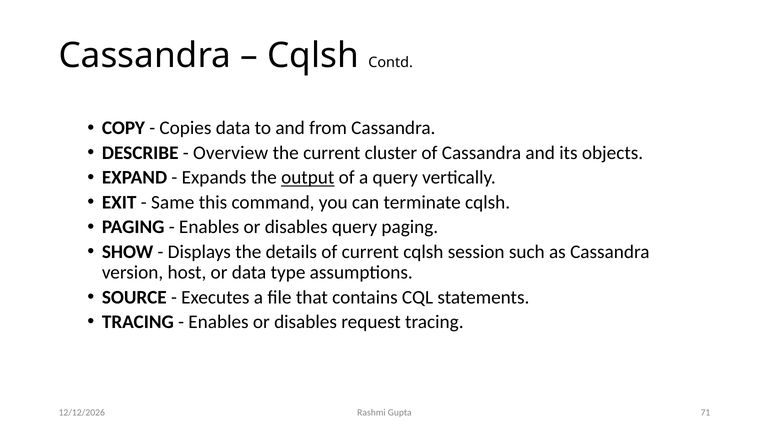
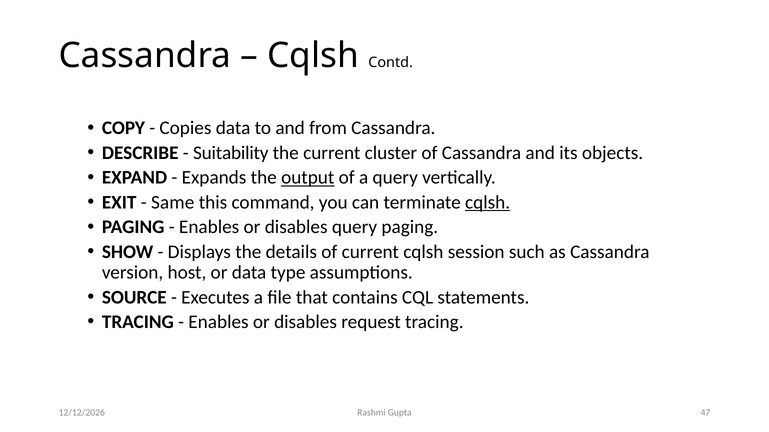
Overview: Overview -> Suitability (231, 153)
cqlsh underline: none -> present (488, 203)
71: 71 -> 47 (705, 413)
